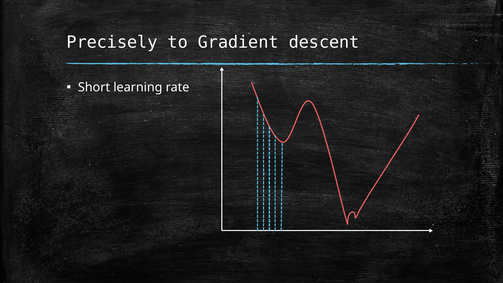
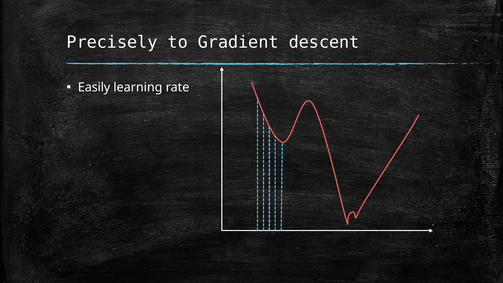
Short: Short -> Easily (94, 87)
